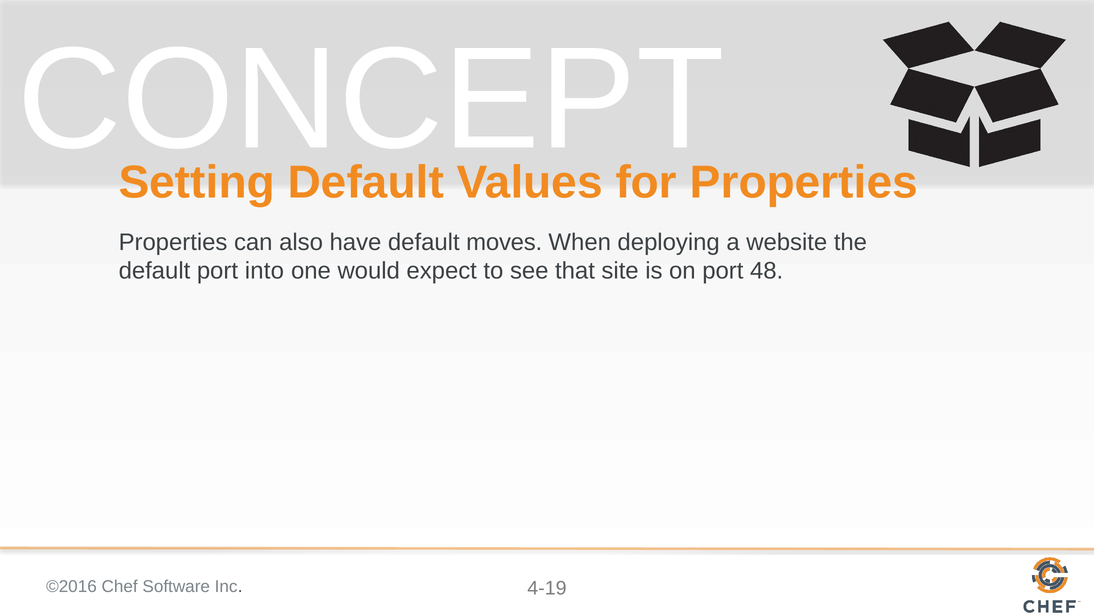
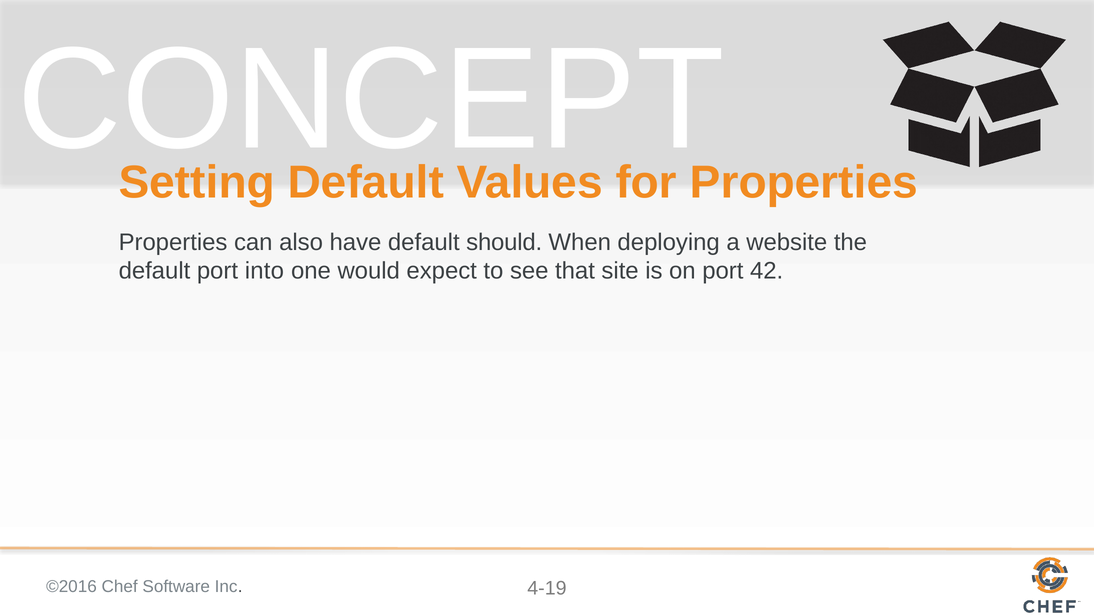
moves: moves -> should (504, 242)
48: 48 -> 42 (767, 271)
